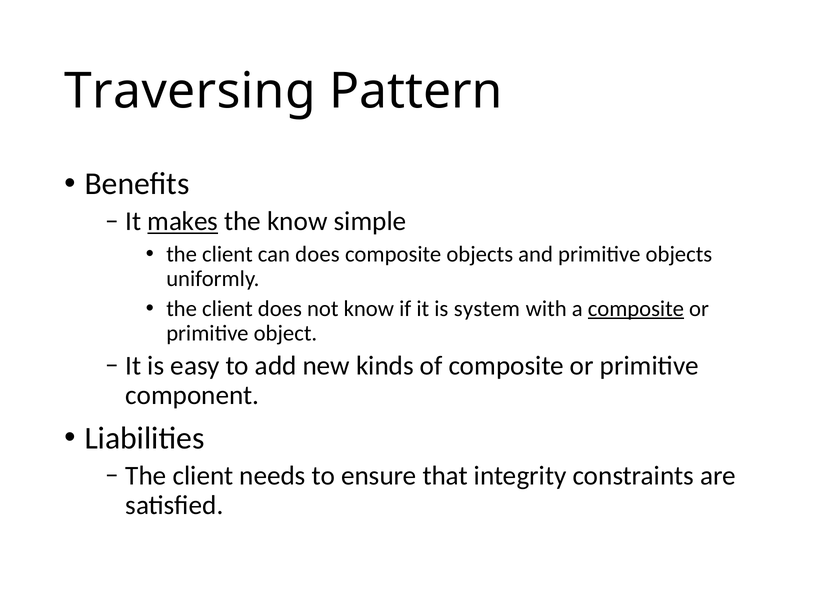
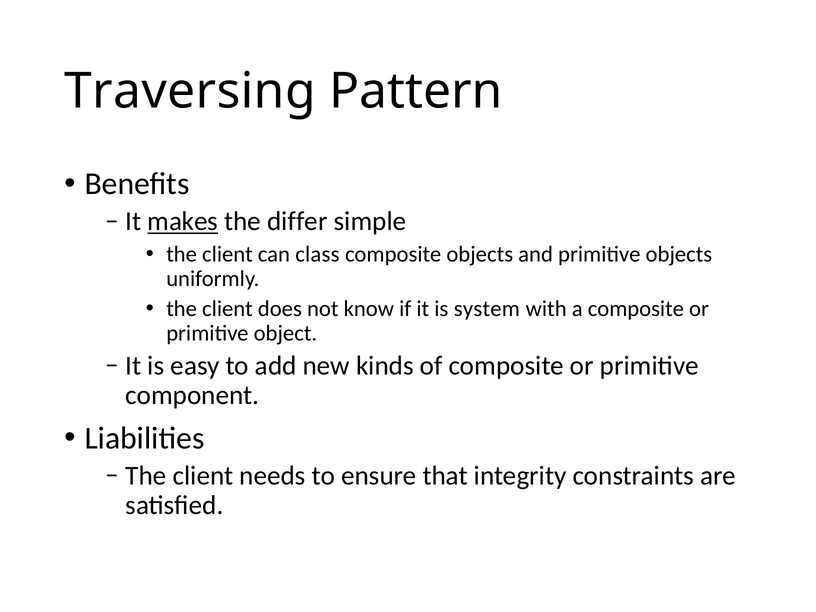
the know: know -> differ (297, 221)
can does: does -> class (317, 254)
composite underline: present -> none (636, 309)
